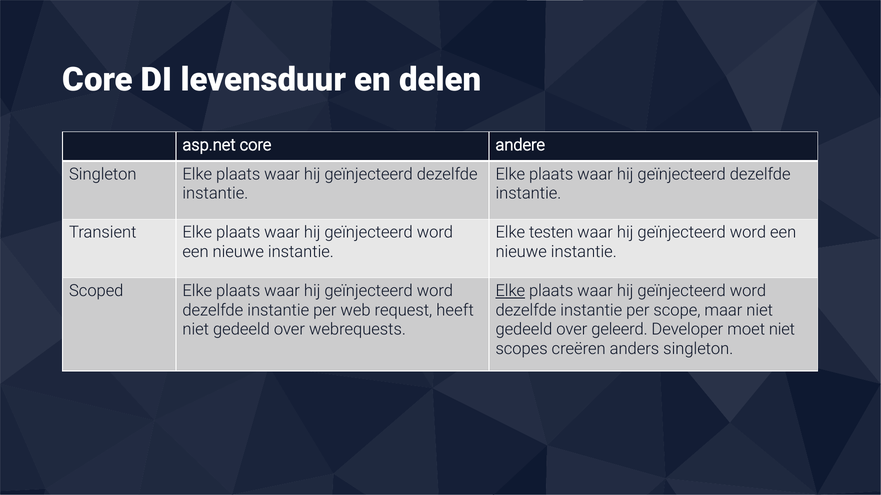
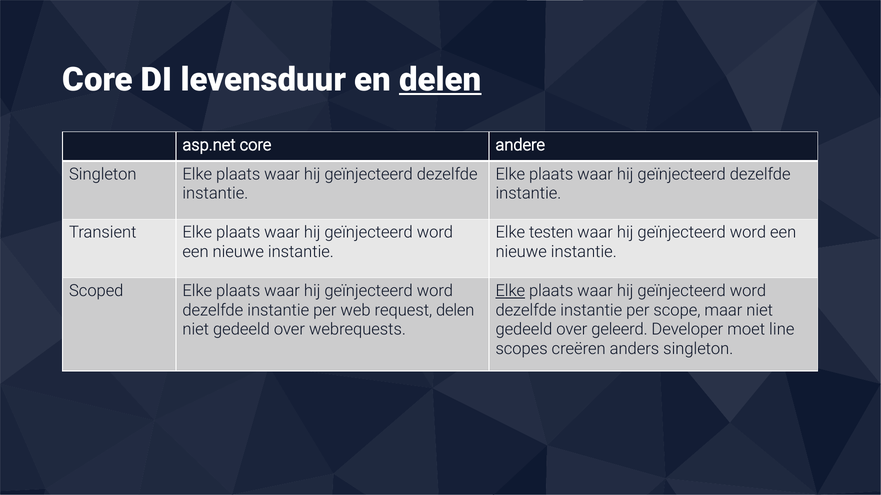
delen underline: none -> present (440, 80)
request heeft: heeft -> delen (455, 310)
moet niet: niet -> line (782, 330)
